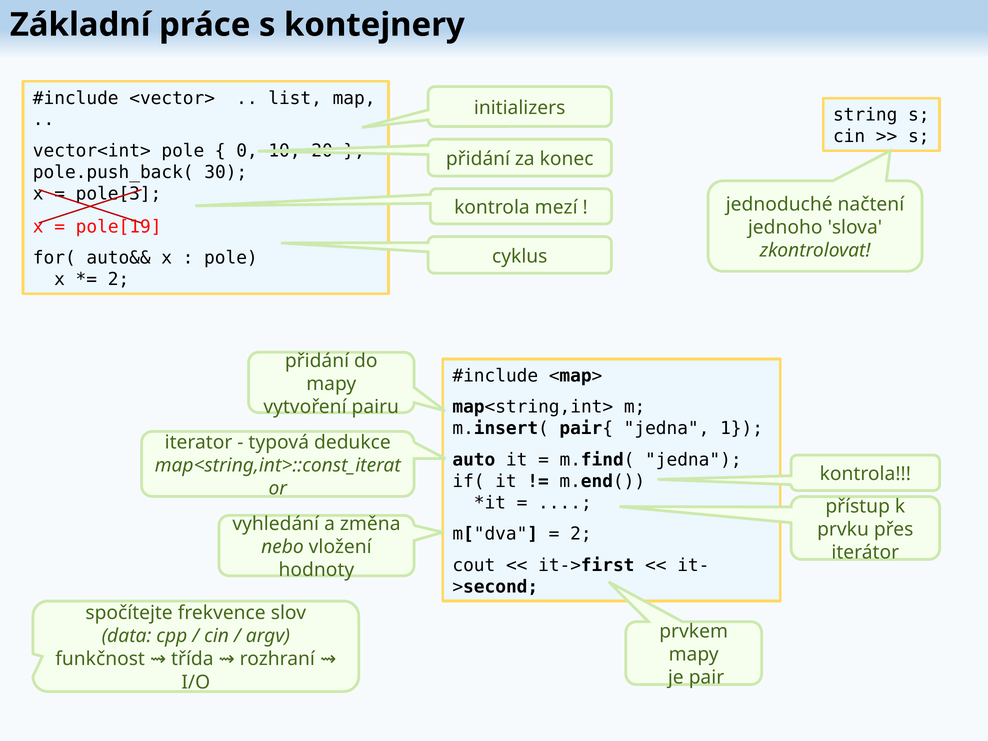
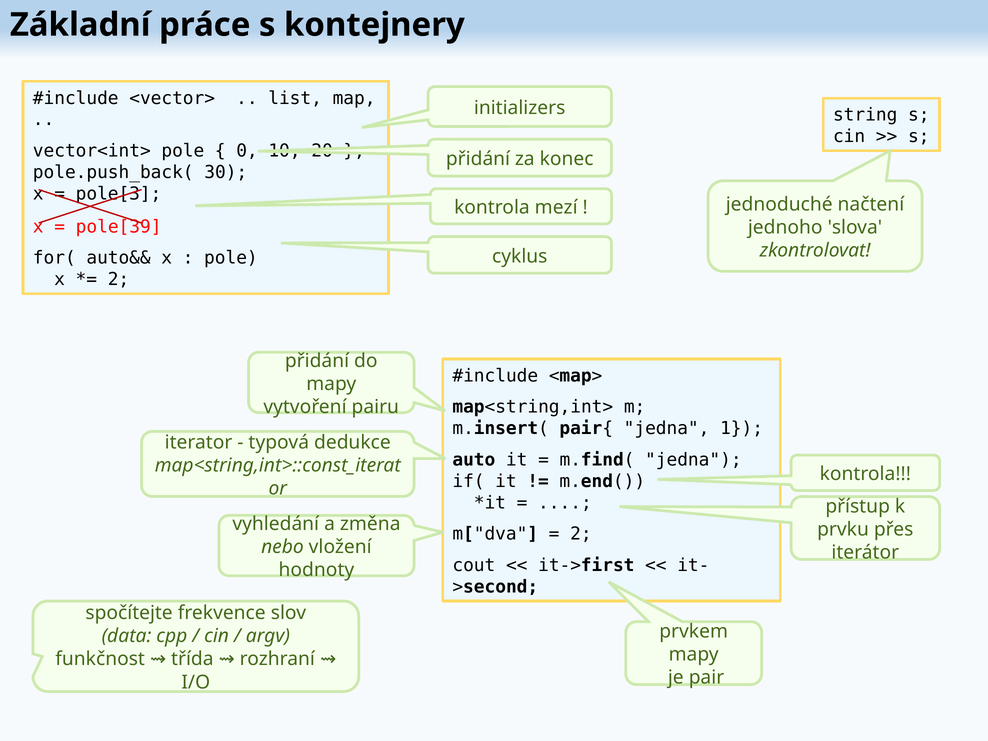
pole[19: pole[19 -> pole[39 (119, 227)
